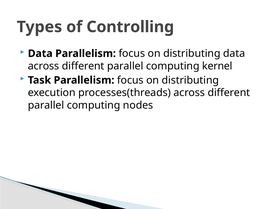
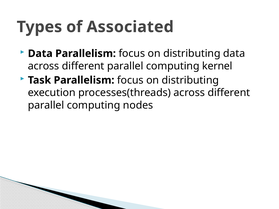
Controlling: Controlling -> Associated (130, 27)
